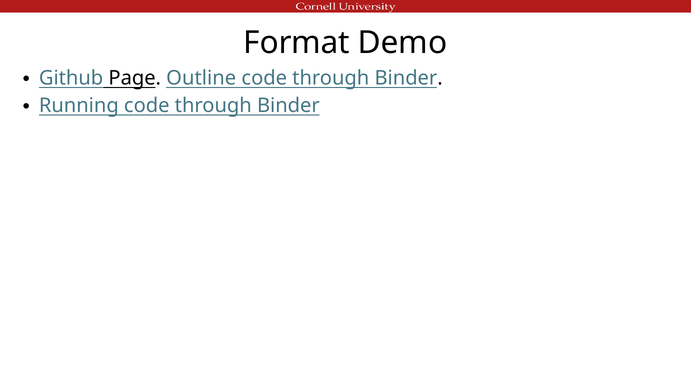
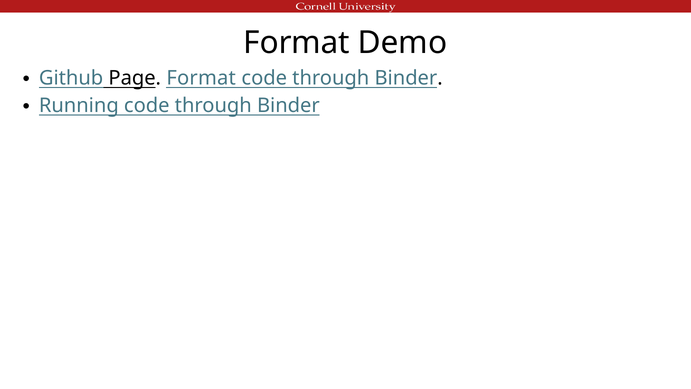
Page Outline: Outline -> Format (201, 78)
